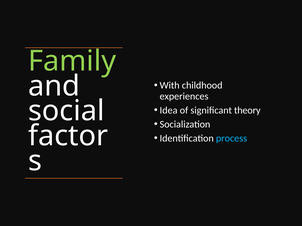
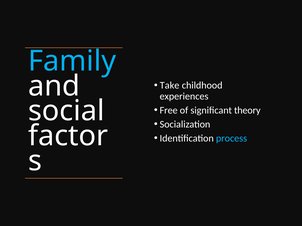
Family colour: light green -> light blue (72, 61)
With: With -> Take (170, 86)
Idea: Idea -> Free (169, 110)
